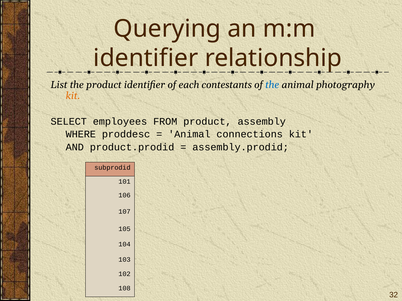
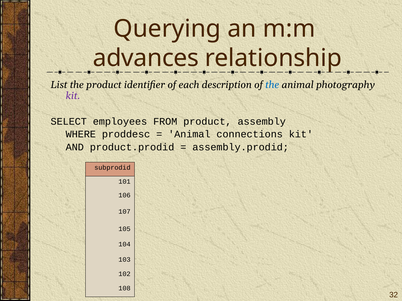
identifier: identifier -> advances (146, 58)
contestants: contestants -> description (227, 85)
kit colour: orange -> purple (73, 96)
